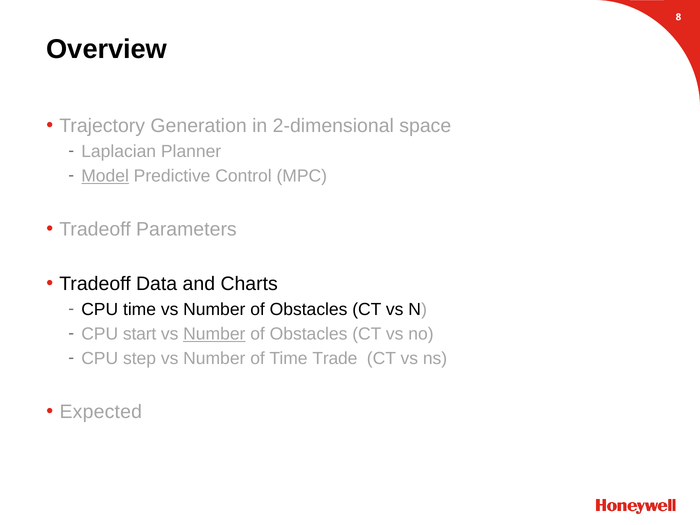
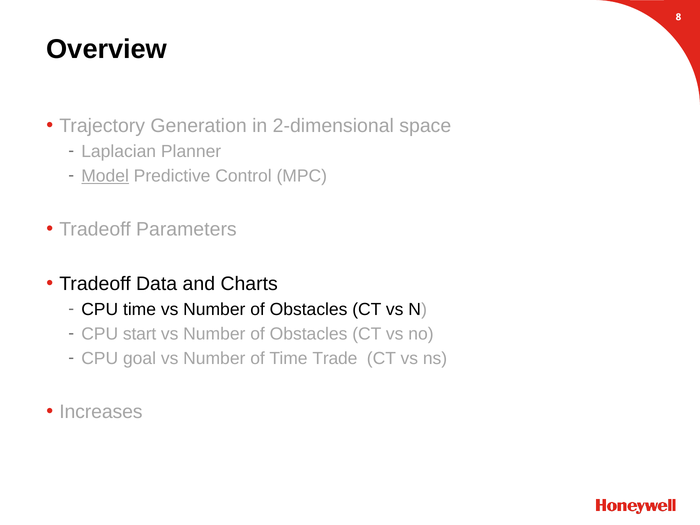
Number underline: present -> none (214, 334)
step: step -> goal (140, 358)
Expected: Expected -> Increases (101, 412)
